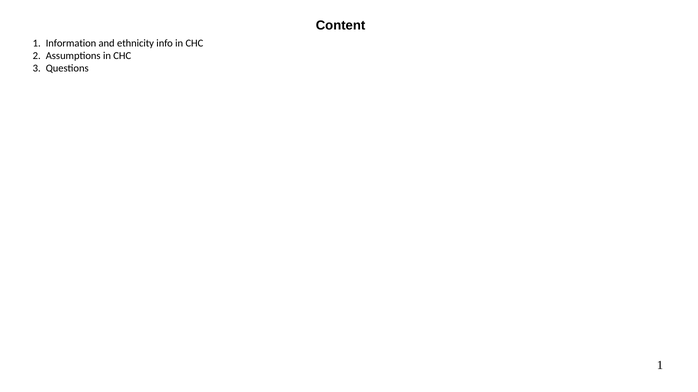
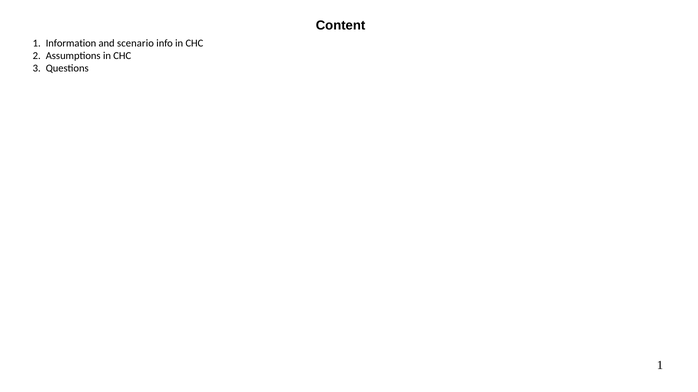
ethnicity: ethnicity -> scenario (135, 43)
